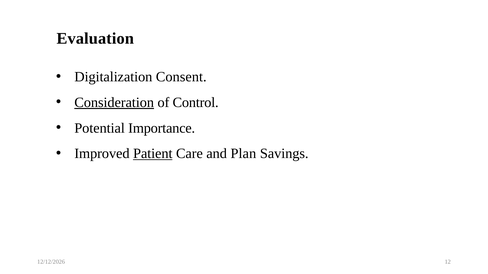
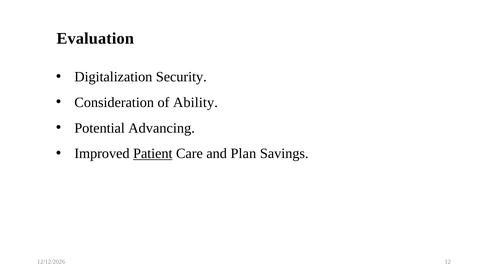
Consent: Consent -> Security (181, 77)
Consideration underline: present -> none (114, 103)
Control: Control -> Ability (195, 103)
Importance: Importance -> Advancing (162, 128)
